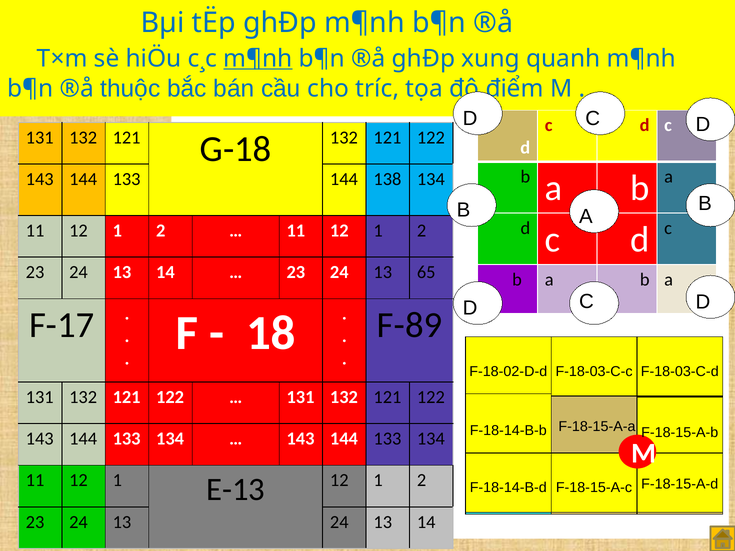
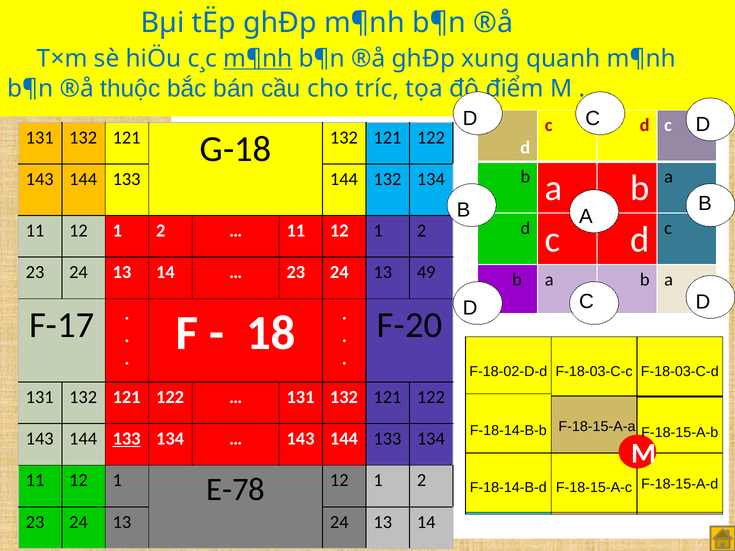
144 138: 138 -> 132 (387, 179)
65: 65 -> 49 (426, 272)
F-89: F-89 -> F-20 (410, 325)
133 underline: none -> present (127, 439)
E-13: E-13 -> E-78 (236, 489)
